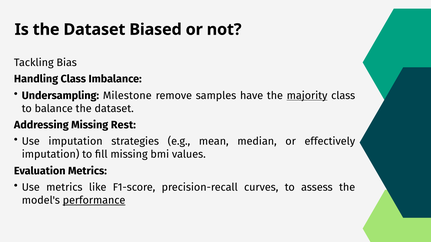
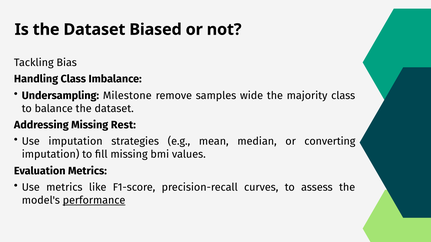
have: have -> wide (252, 96)
majority underline: present -> none (307, 96)
effectively: effectively -> converting (330, 142)
